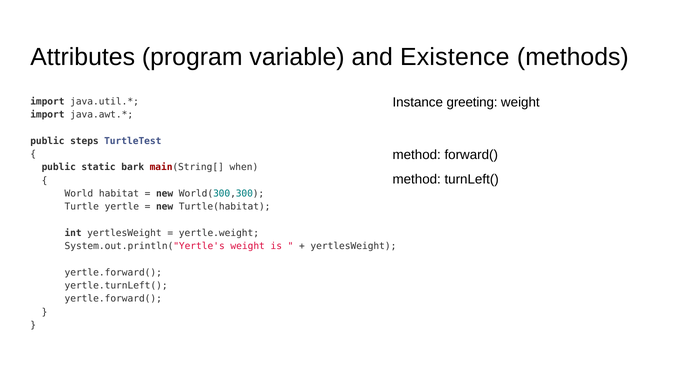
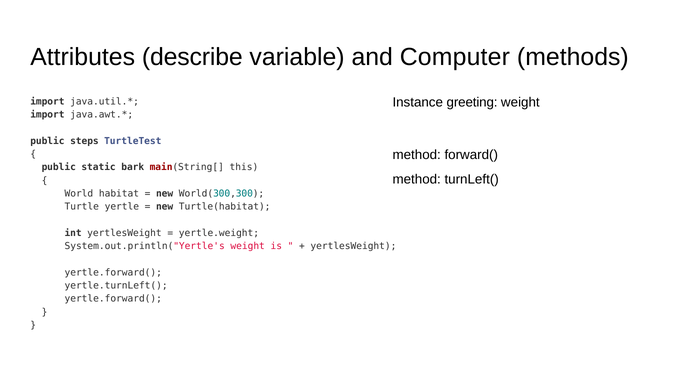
program: program -> describe (192, 57)
Existence: Existence -> Computer (455, 57)
when: when -> this (244, 167)
